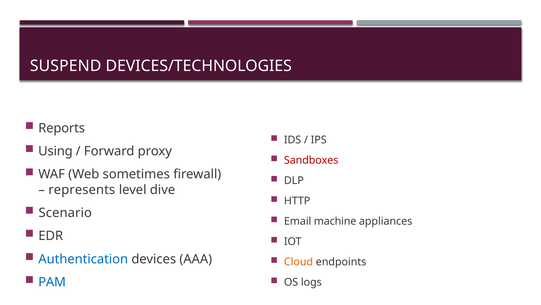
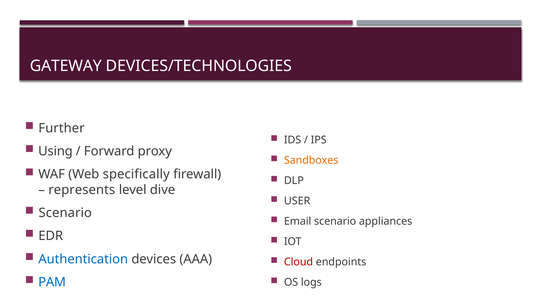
SUSPEND: SUSPEND -> GATEWAY (66, 66)
Reports: Reports -> Further (62, 128)
Sandboxes colour: red -> orange (311, 160)
sometimes: sometimes -> specifically (136, 174)
HTTP: HTTP -> USER (297, 201)
Email machine: machine -> scenario (335, 221)
Cloud colour: orange -> red (299, 261)
